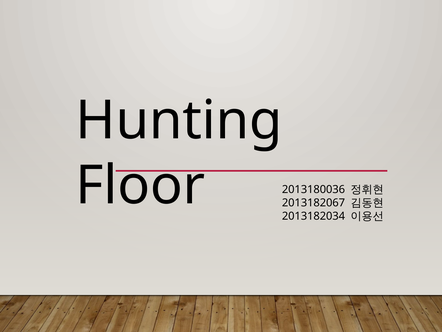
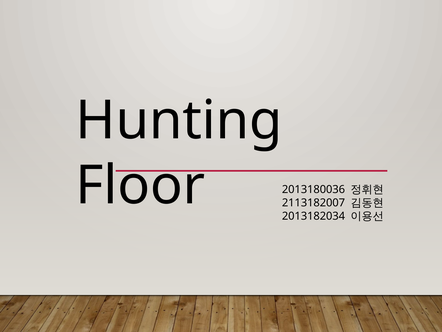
2013182067: 2013182067 -> 2113182007 (313, 202)
